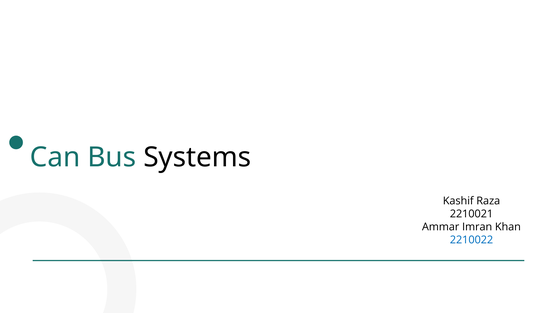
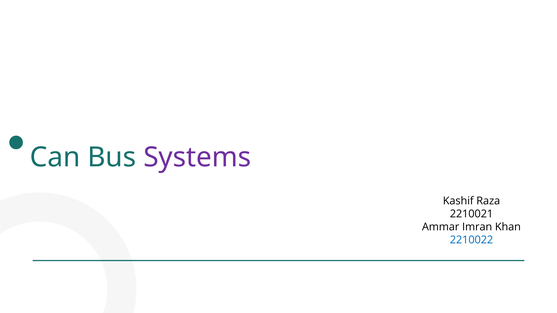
Systems colour: black -> purple (197, 157)
